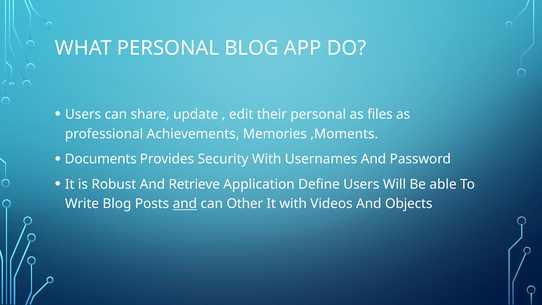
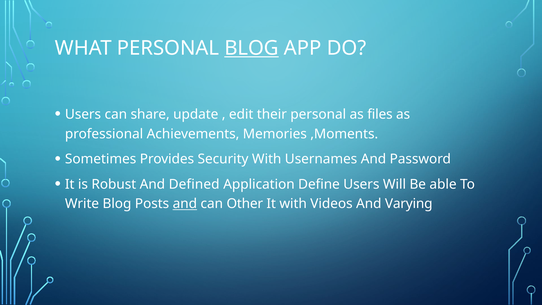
BLOG underline: none -> present (252, 48)
Documents: Documents -> Sometimes (101, 159)
Retrieve: Retrieve -> Defined (194, 184)
Objects: Objects -> Varying (409, 204)
